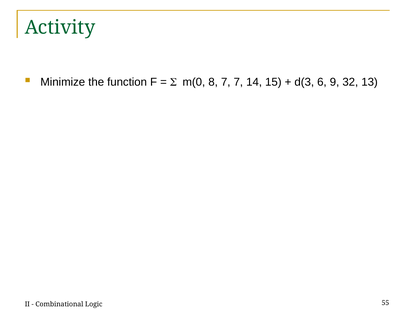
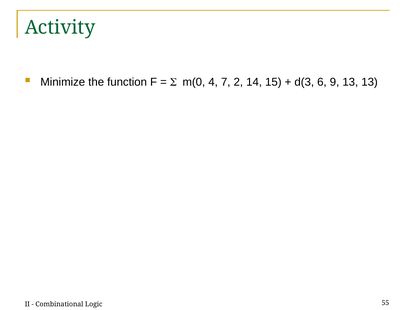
8: 8 -> 4 (213, 82)
7 7: 7 -> 2 (238, 82)
9 32: 32 -> 13 (350, 82)
